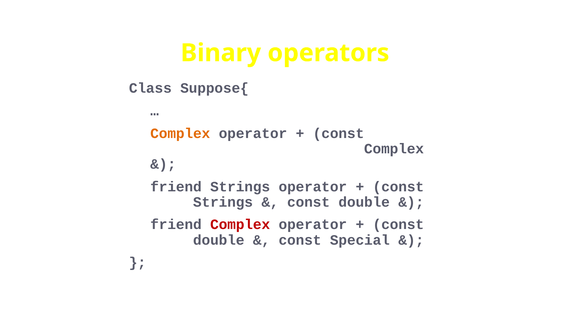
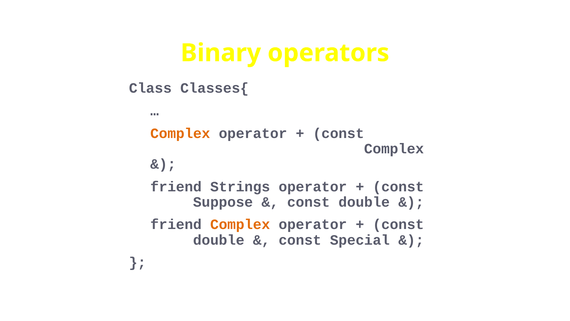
Suppose{: Suppose{ -> Classes{ (214, 88)
Strings: Strings -> Suppose (223, 202)
Complex colour: red -> orange (240, 224)
